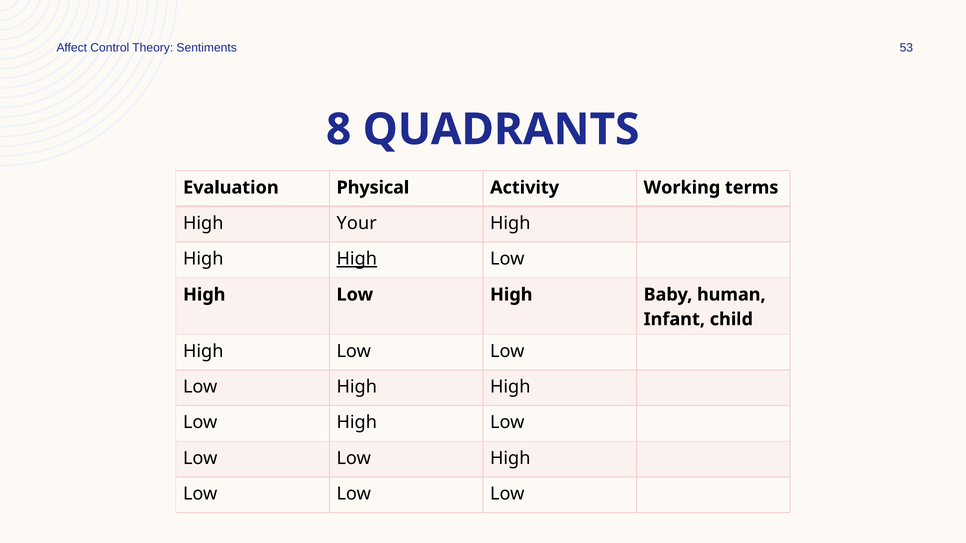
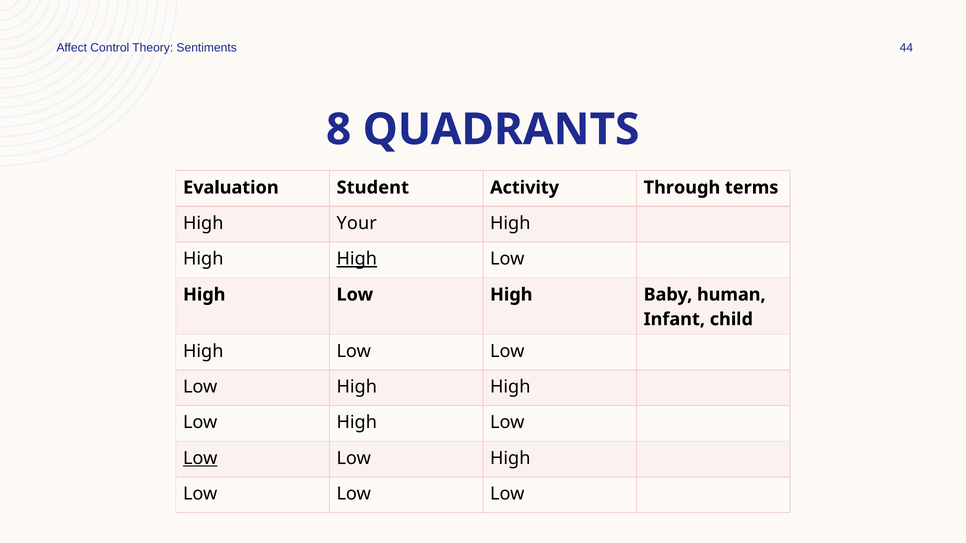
53: 53 -> 44 (906, 48)
Physical: Physical -> Student (373, 188)
Working: Working -> Through (682, 188)
Low underline: none -> present (200, 459)
